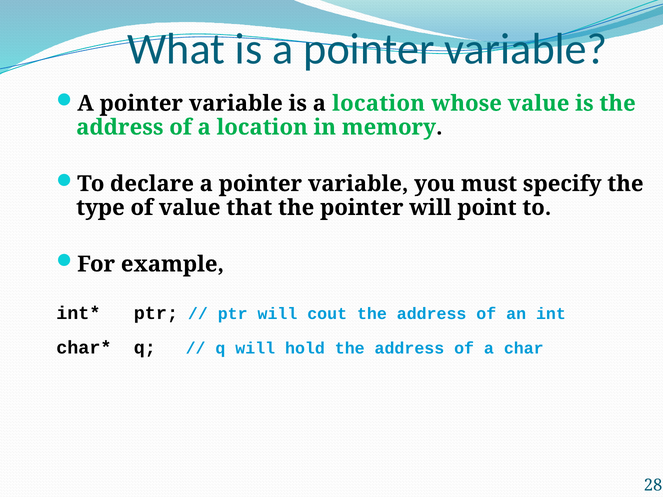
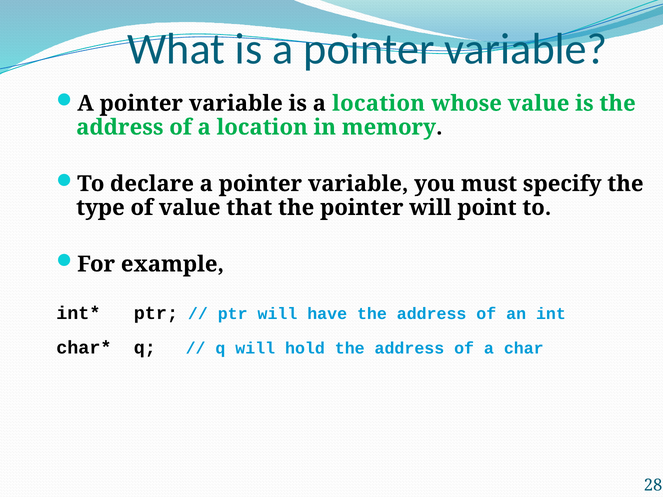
cout: cout -> have (327, 314)
